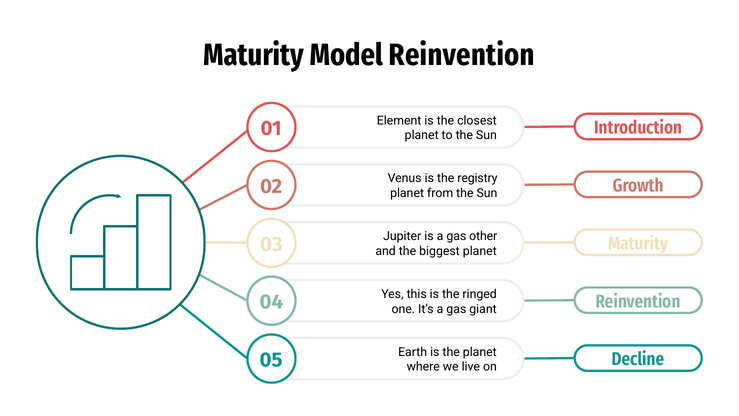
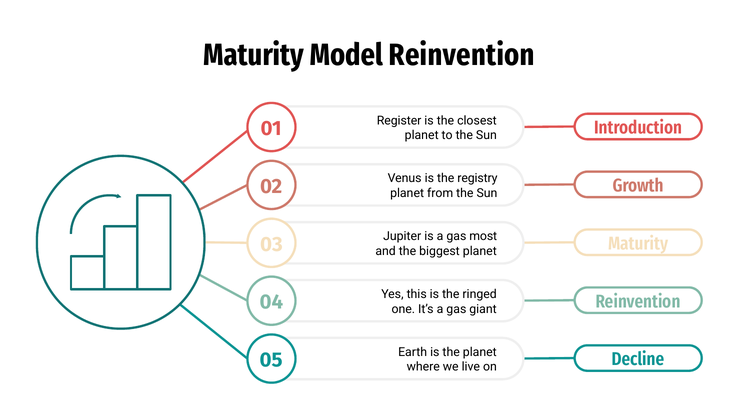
Element: Element -> Register (399, 120)
other: other -> most (483, 236)
